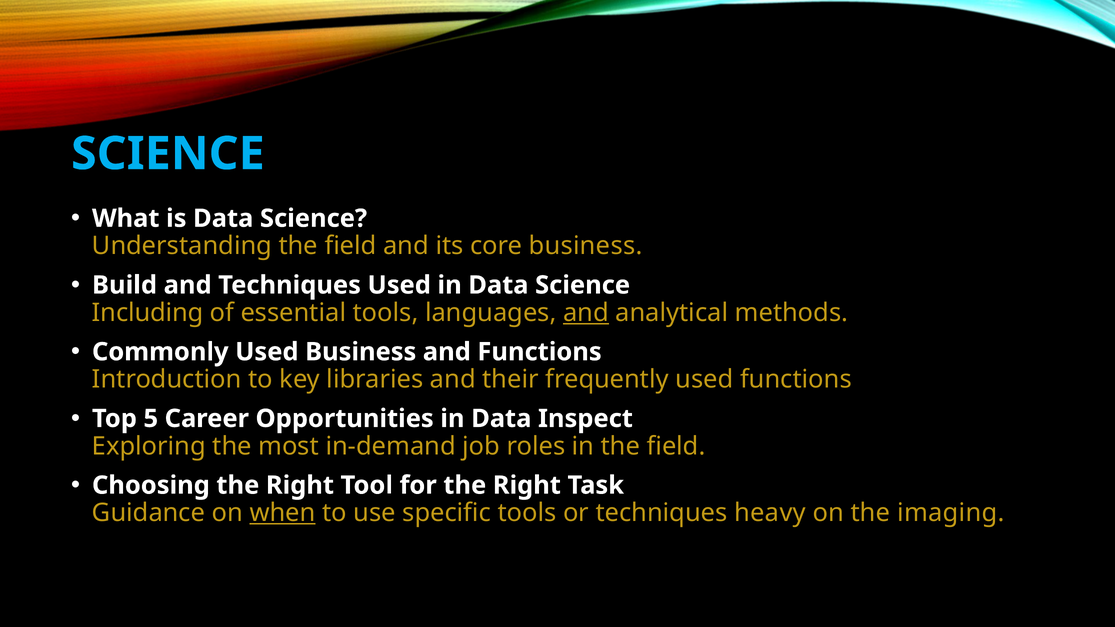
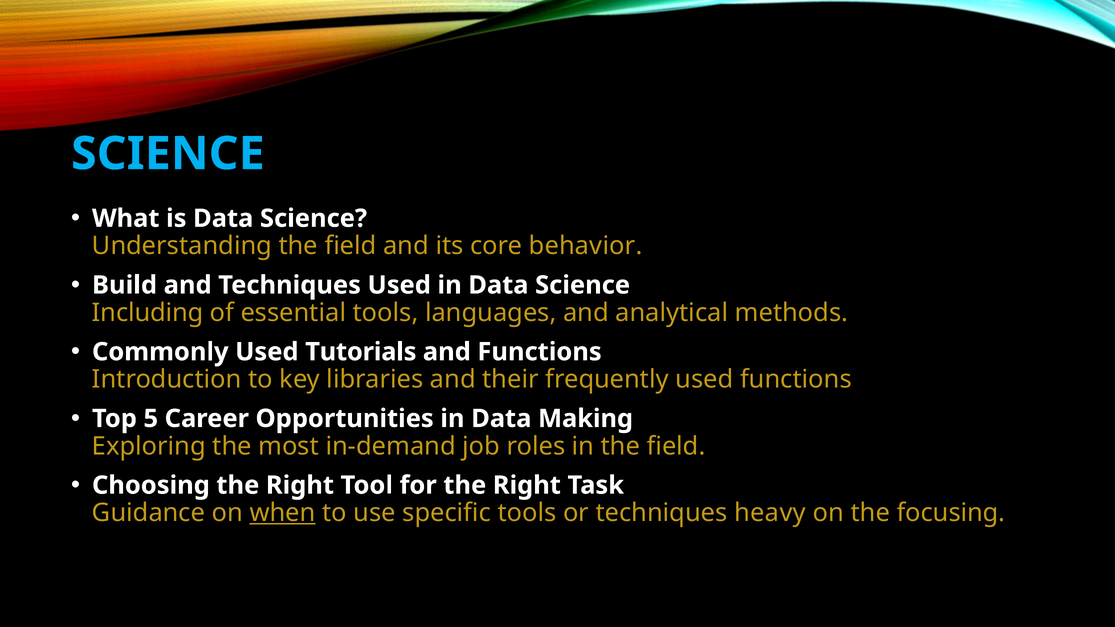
core business: business -> behavior (586, 246)
and underline: present -> none (586, 313)
Used Business: Business -> Tutorials (361, 352)
Inspect: Inspect -> Making (586, 419)
imaging: imaging -> focusing (951, 513)
